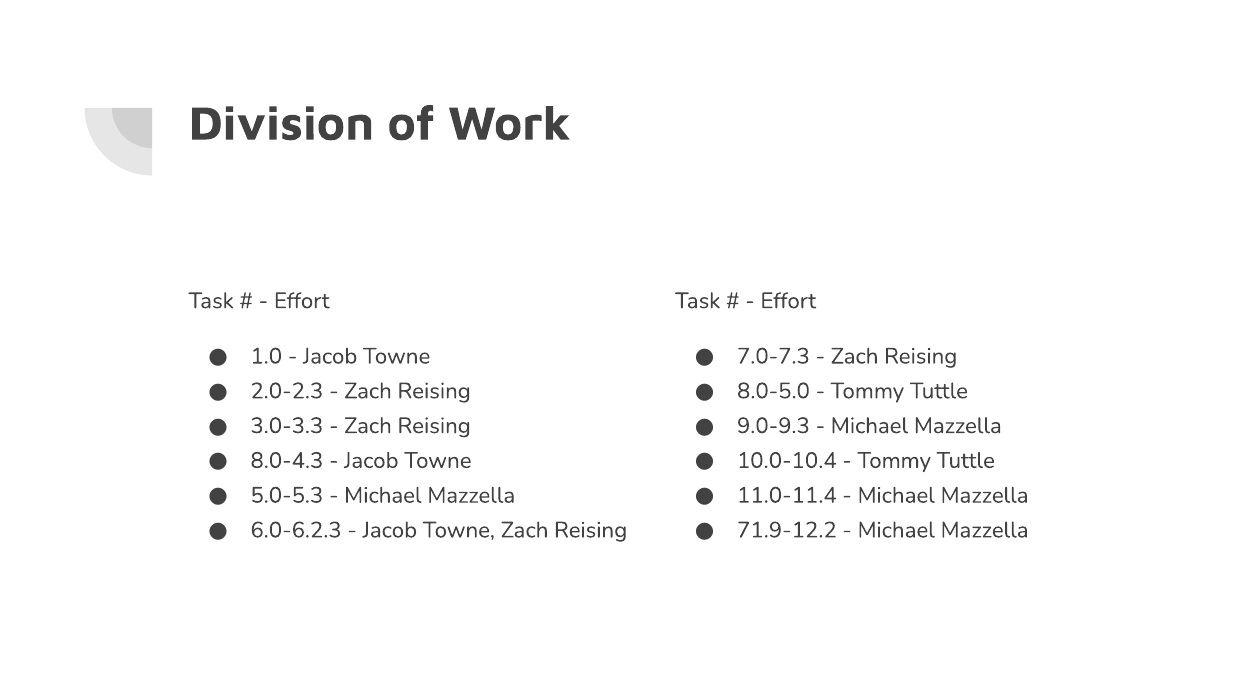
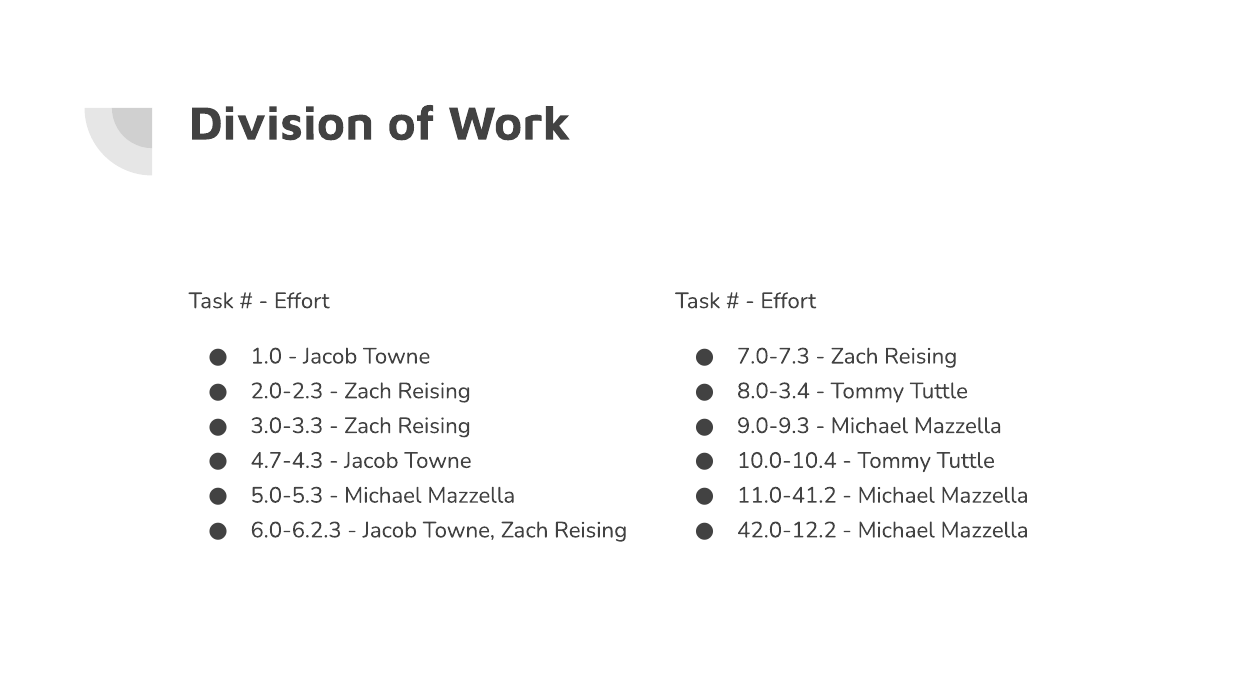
8.0-5.0: 8.0-5.0 -> 8.0-3.4 (773, 391)
8.0-4.3: 8.0-4.3 -> 4.7-4.3 (287, 461)
11.0-11.4: 11.0-11.4 -> 11.0-41.2 (787, 495)
71.9-12.2: 71.9-12.2 -> 42.0-12.2 (787, 530)
